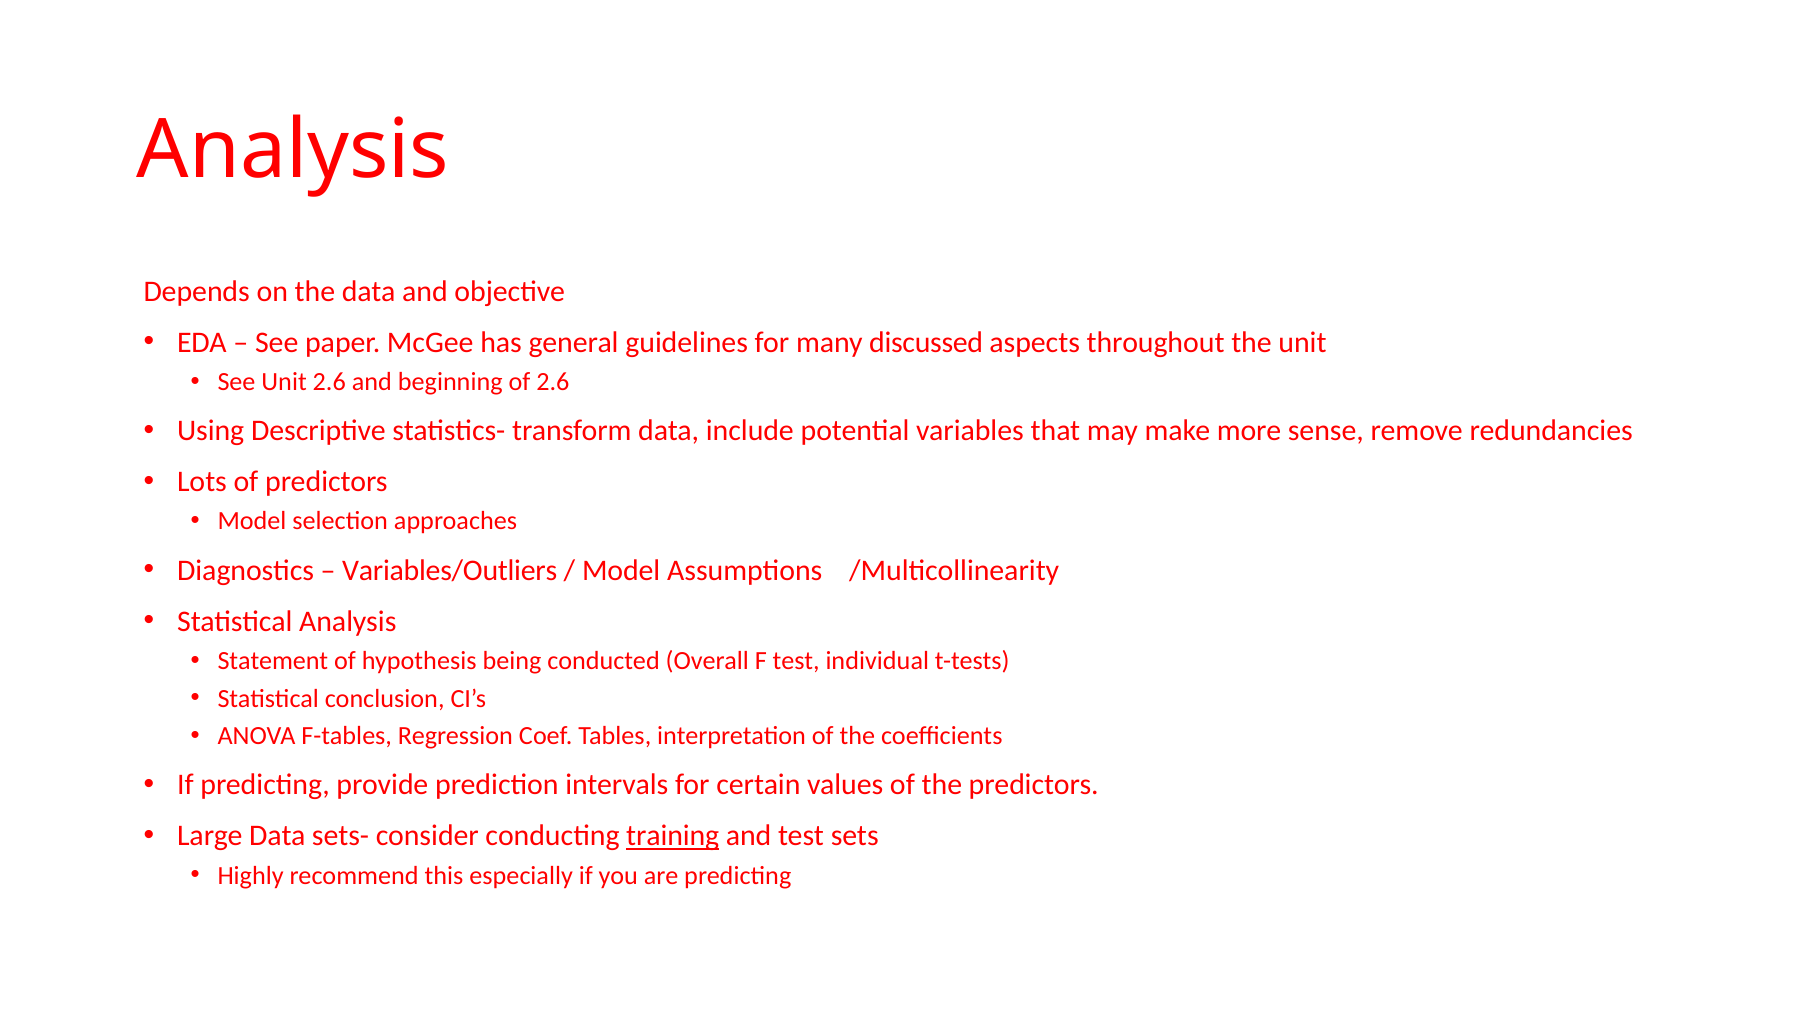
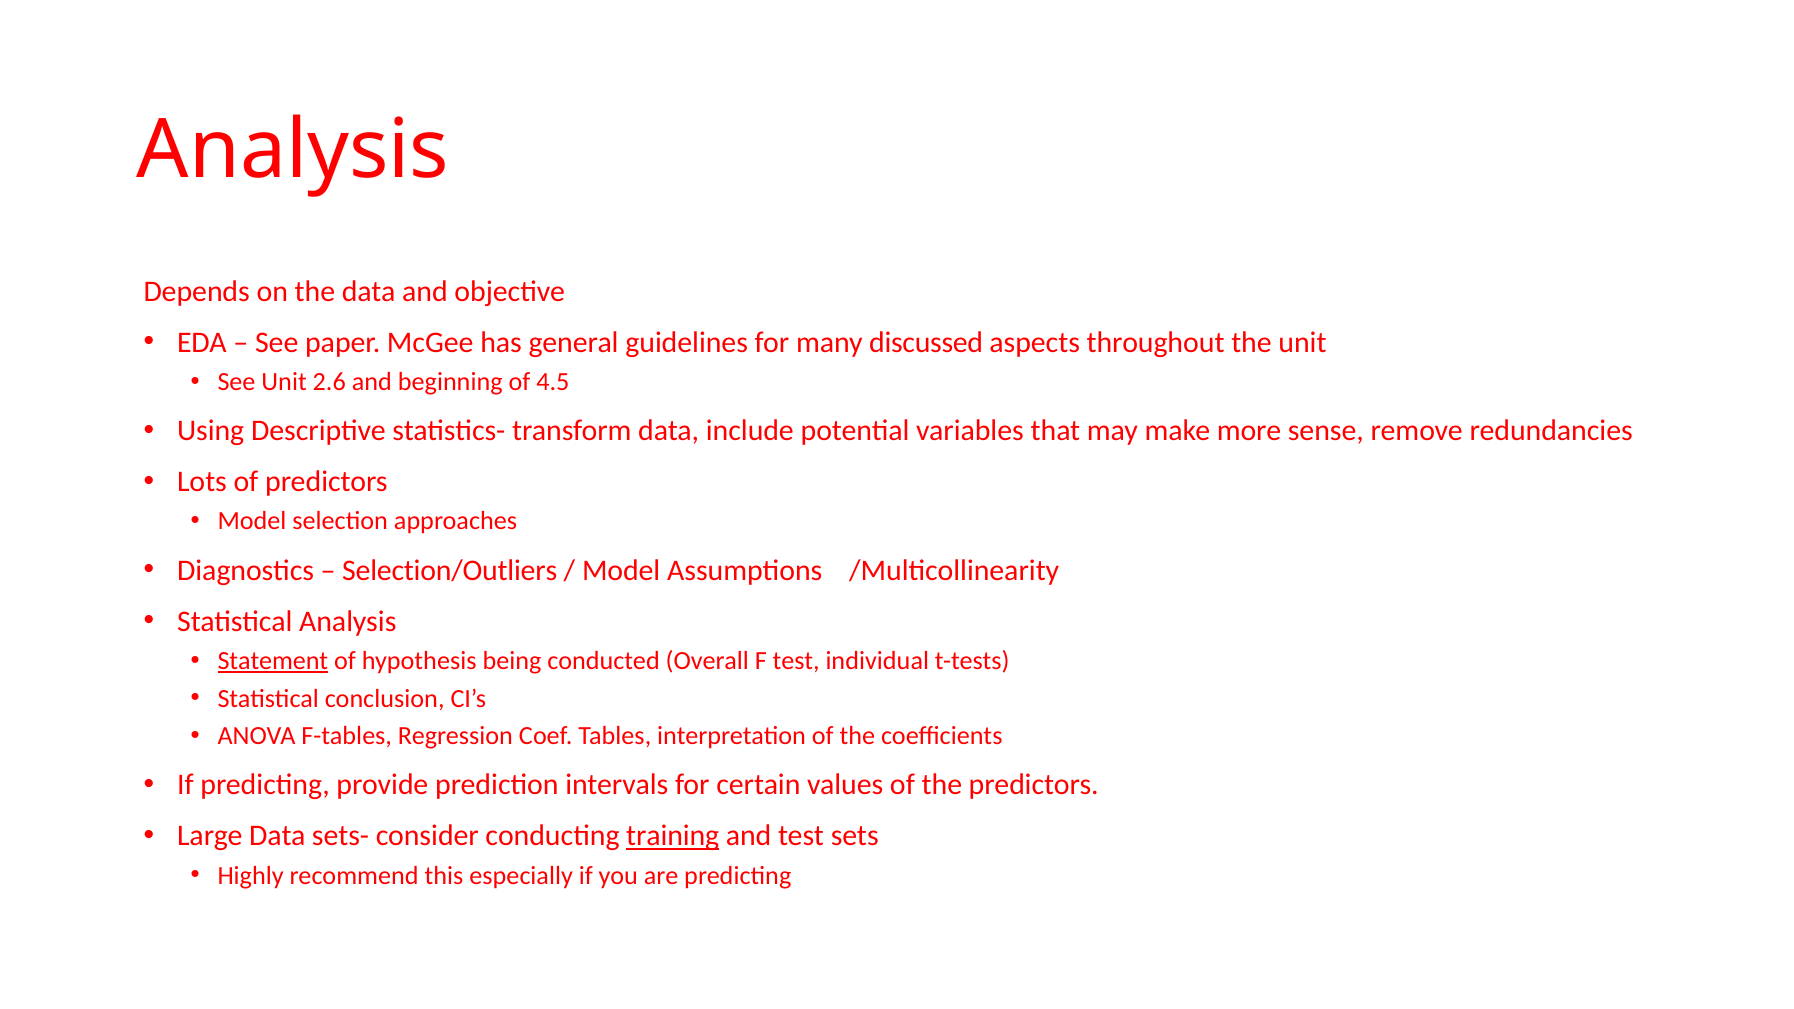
of 2.6: 2.6 -> 4.5 (553, 382)
Variables/Outliers: Variables/Outliers -> Selection/Outliers (450, 570)
Statement underline: none -> present (273, 661)
